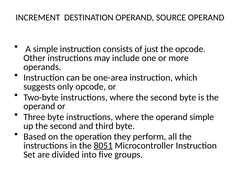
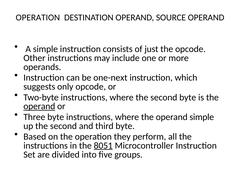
INCREMENT: INCREMENT -> OPERATION (38, 17)
one-area: one-area -> one-next (110, 78)
operand underline: none -> present (39, 106)
